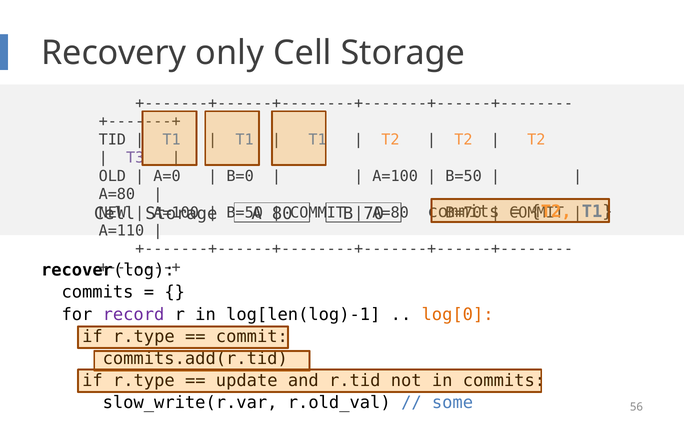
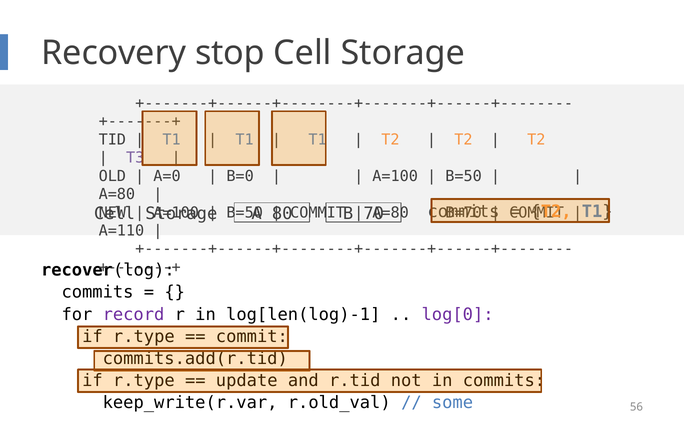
only: only -> stop (230, 53)
log[0 colour: orange -> purple (458, 315)
slow_write(r.var: slow_write(r.var -> keep_write(r.var (190, 403)
